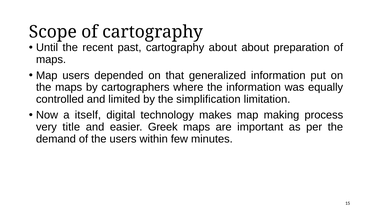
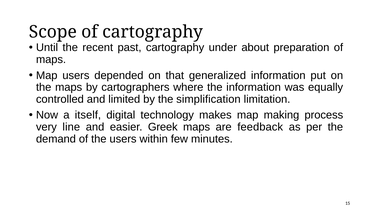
cartography about: about -> under (223, 48)
title: title -> line (71, 127)
important: important -> feedback (260, 127)
